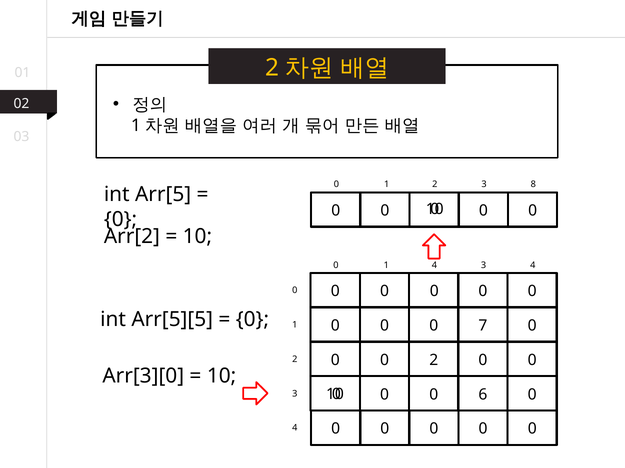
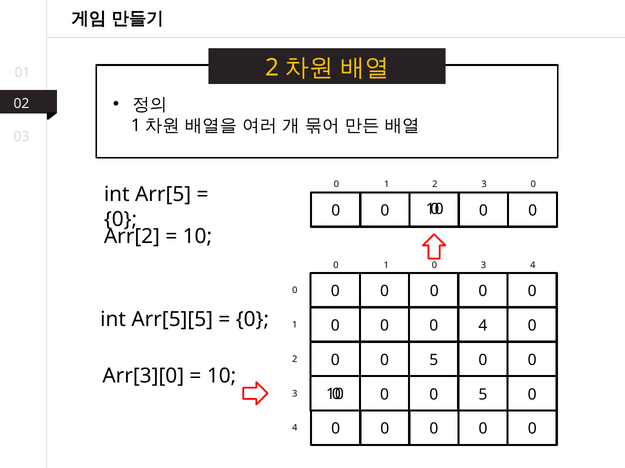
3 8: 8 -> 0 (533, 185)
1 4: 4 -> 0 (434, 266)
0 7: 7 -> 4 (483, 326)
2: 2 -> 5 (434, 361)
6: 6 -> 5 (483, 395)
